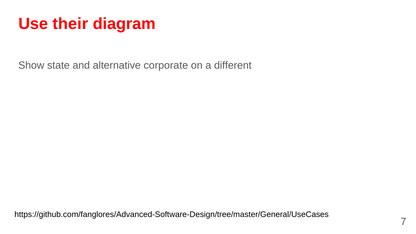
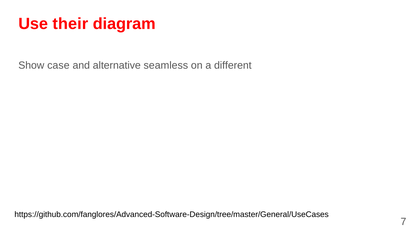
state: state -> case (58, 65)
corporate: corporate -> seamless (166, 65)
